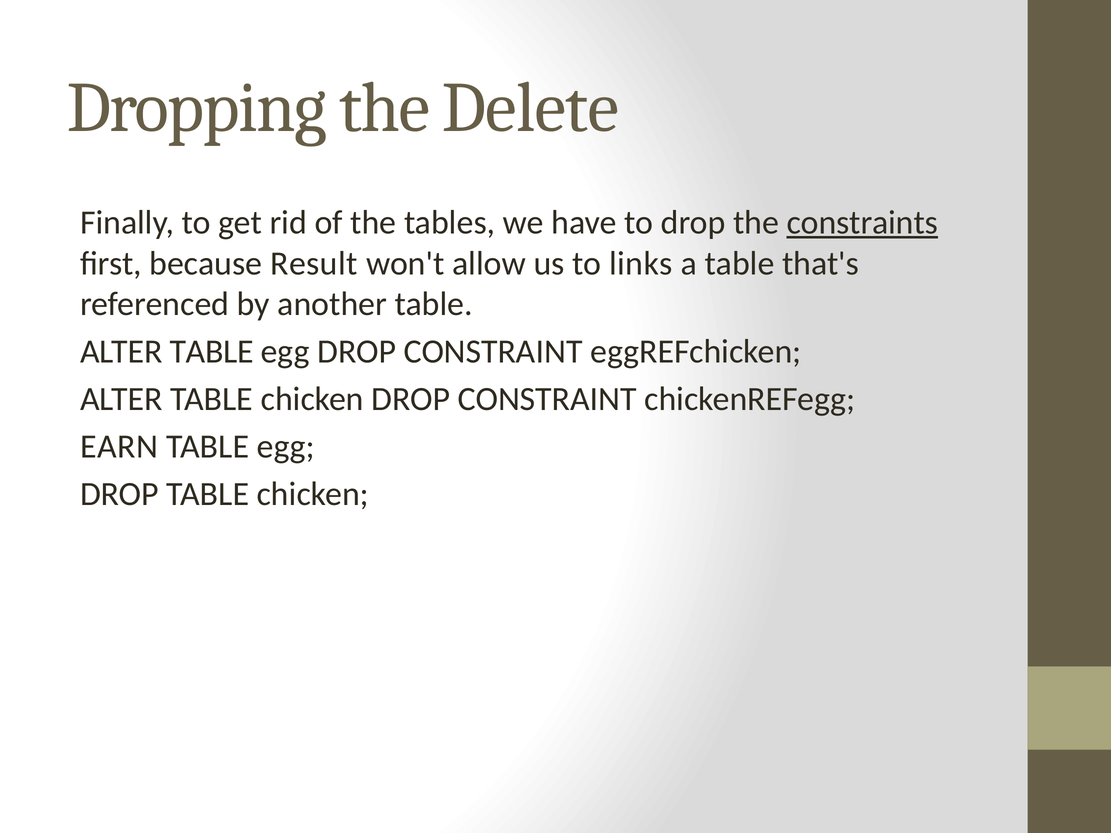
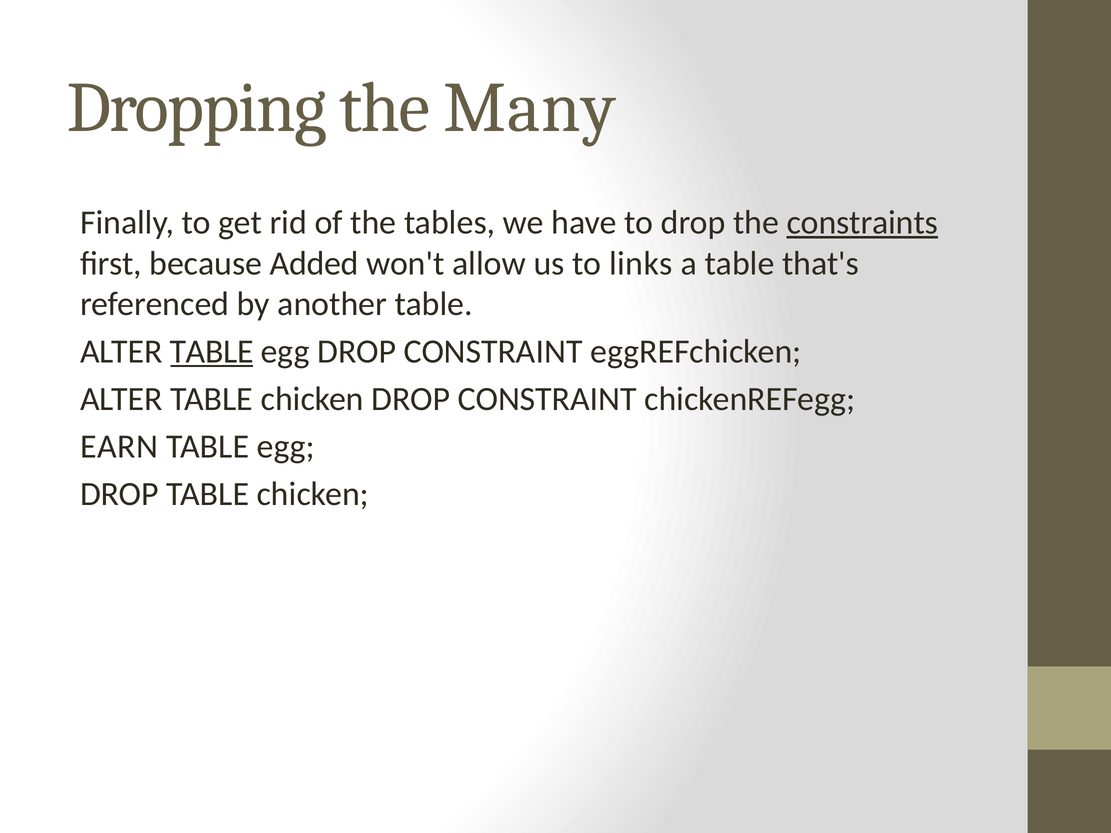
Delete: Delete -> Many (530, 108)
Result: Result -> Added (314, 263)
TABLE underline: none -> present (212, 352)
